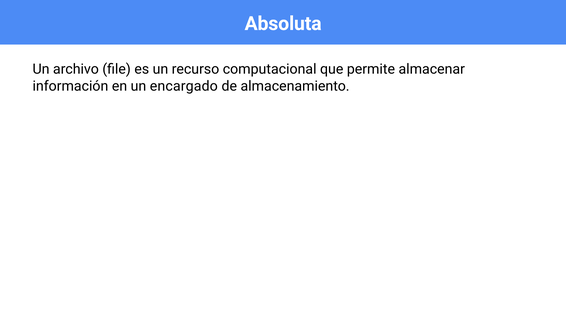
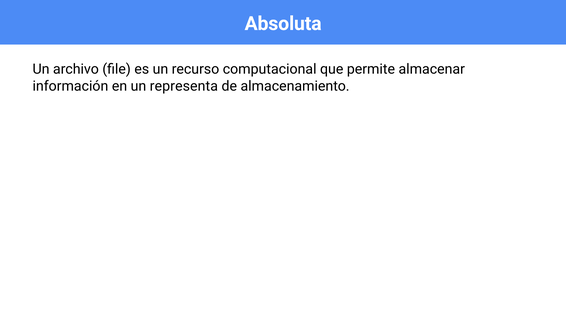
encargado: encargado -> representa (184, 86)
